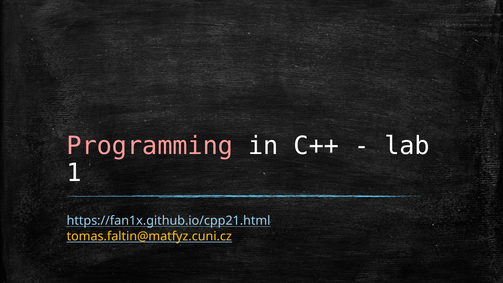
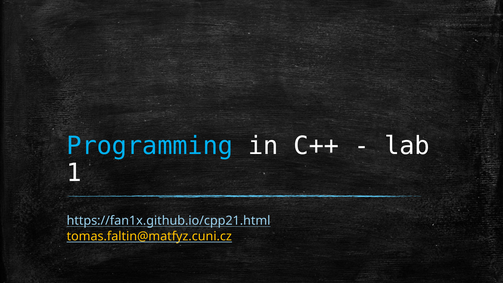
Programming colour: pink -> light blue (150, 146)
